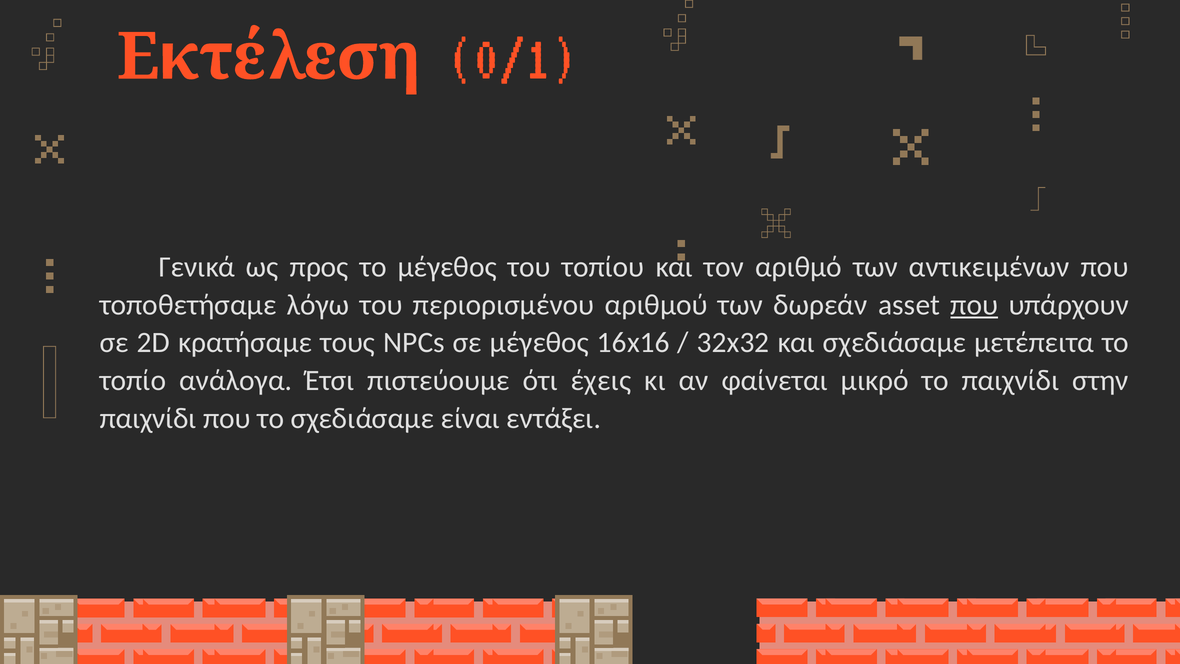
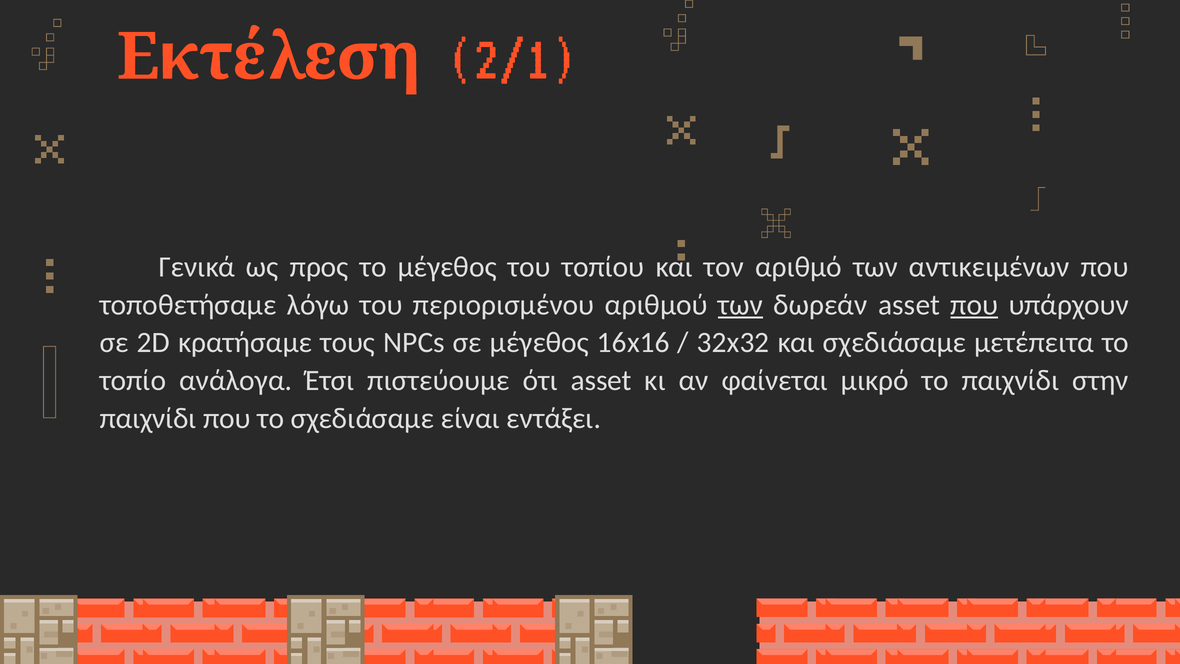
0/1: 0/1 -> 2/1 (512, 57)
των underline: none -> present (740, 305)
ότι έχεις: έχεις -> asset (601, 381)
